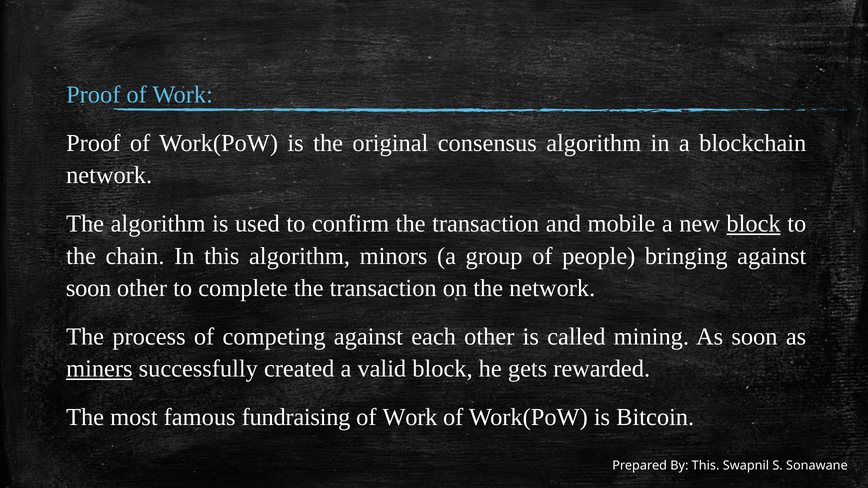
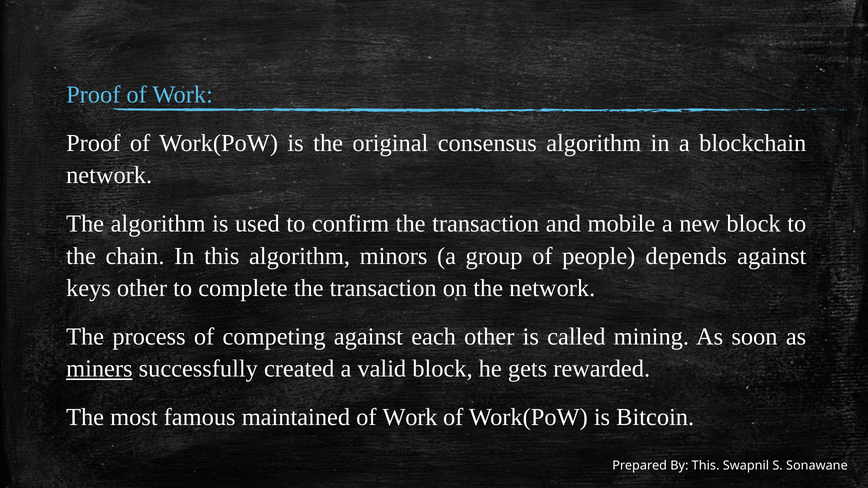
block underline: present -> none (754, 224)
bringing: bringing -> depends (686, 256)
soon: soon -> keys (89, 288)
fundraising: fundraising -> maintained (296, 418)
